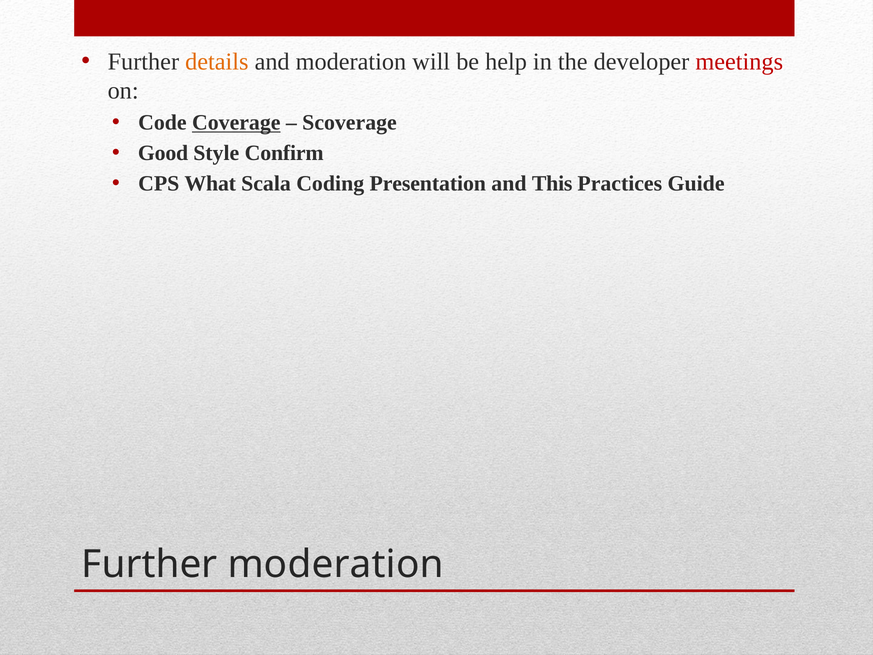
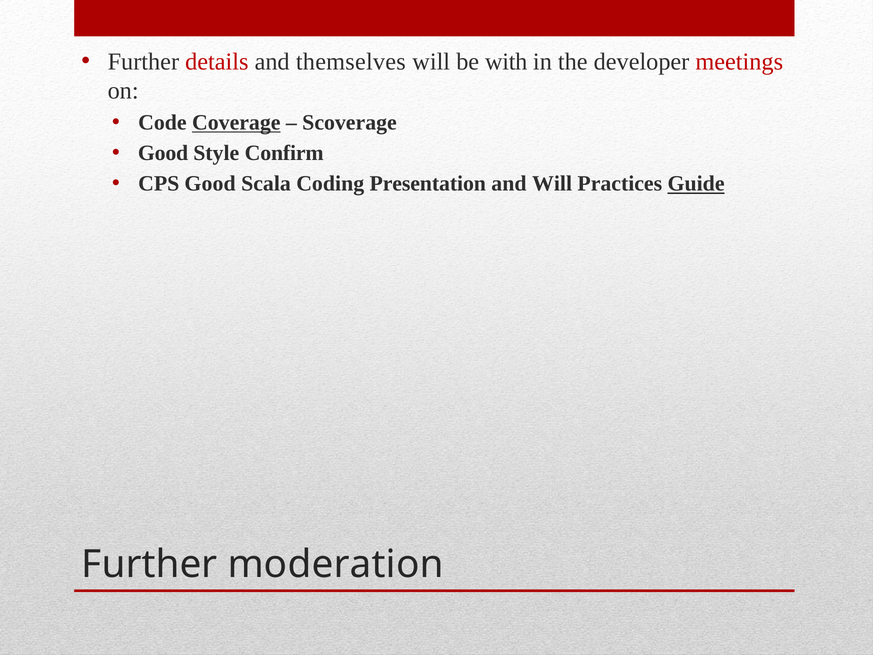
details colour: orange -> red (217, 62)
and moderation: moderation -> themselves (351, 62)
help: help -> with (506, 62)
CPS What: What -> Good (210, 184)
and This: This -> Will (552, 184)
Guide underline: none -> present (696, 184)
